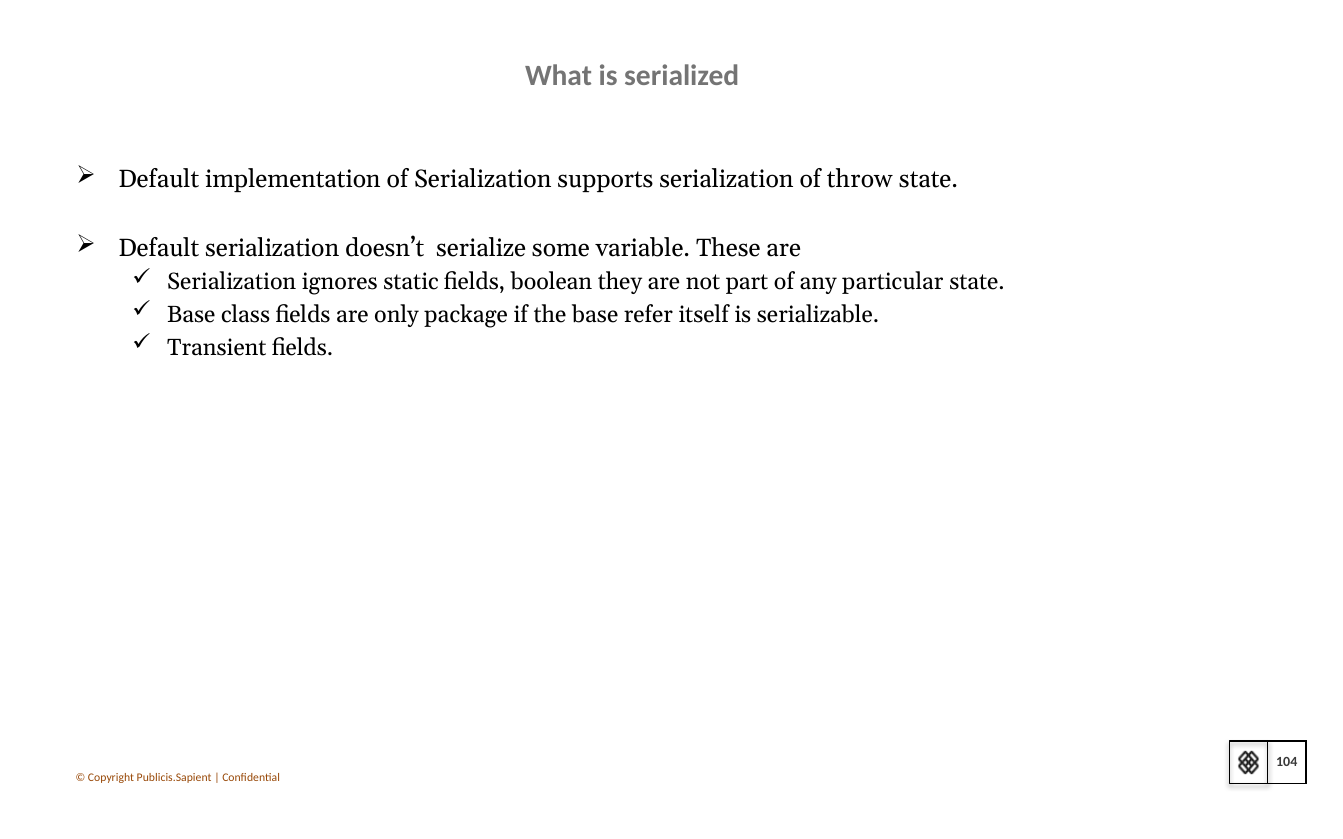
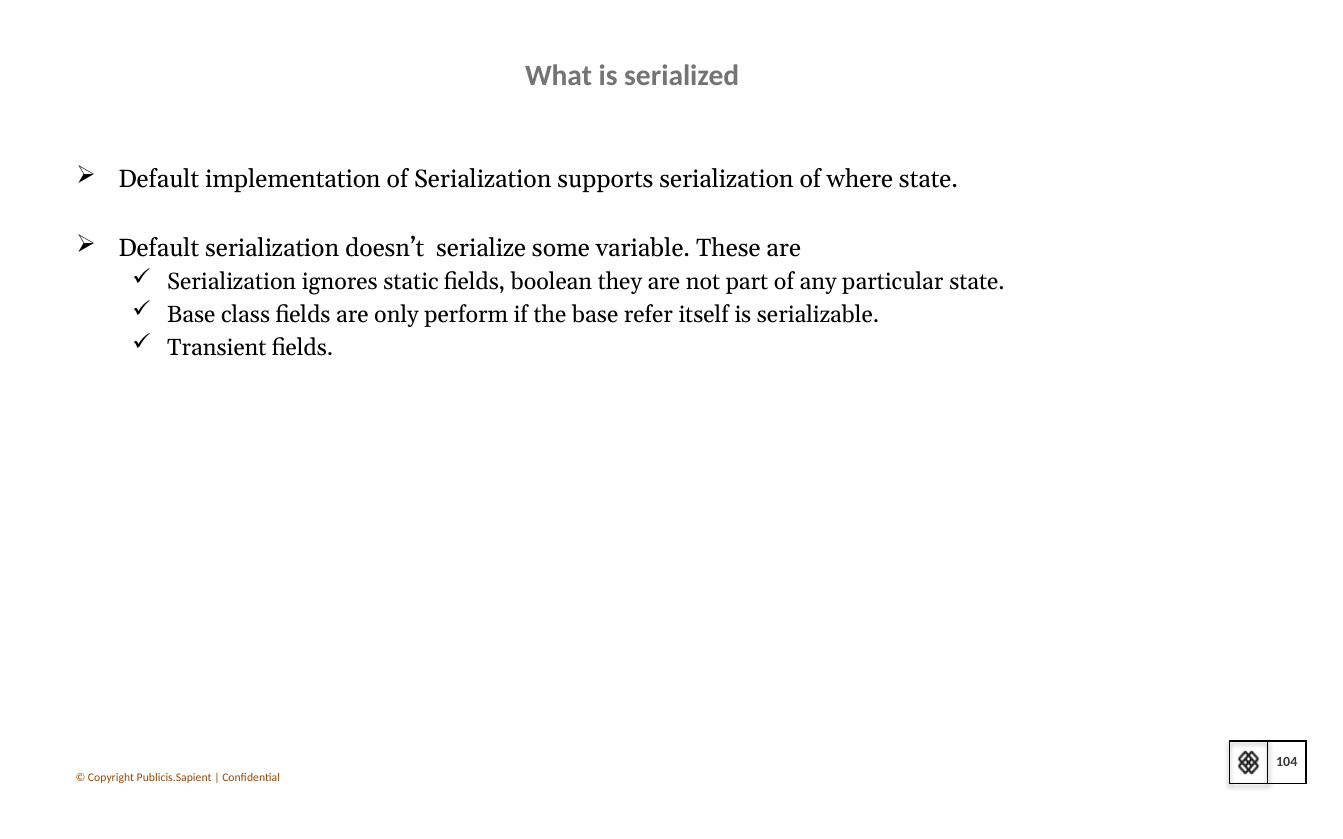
throw: throw -> where (860, 179)
package: package -> perform (466, 315)
